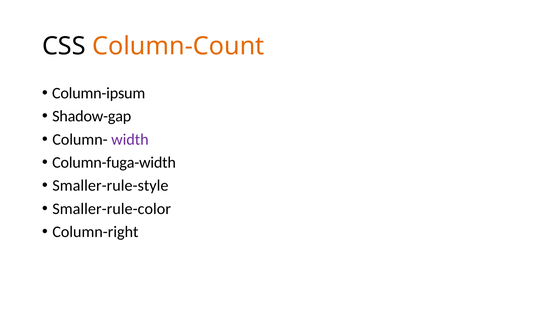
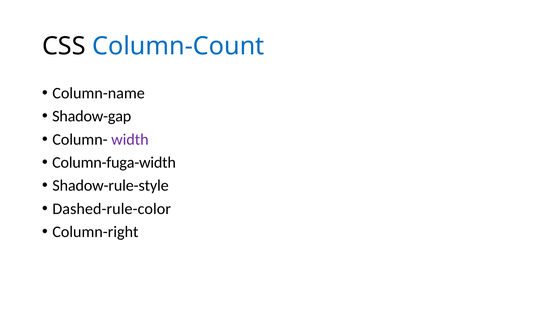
Column-Count colour: orange -> blue (178, 46)
Column-ipsum: Column-ipsum -> Column-name (99, 93)
Smaller-rule-style: Smaller-rule-style -> Shadow-rule-style (111, 186)
Smaller-rule-color: Smaller-rule-color -> Dashed-rule-color (112, 209)
